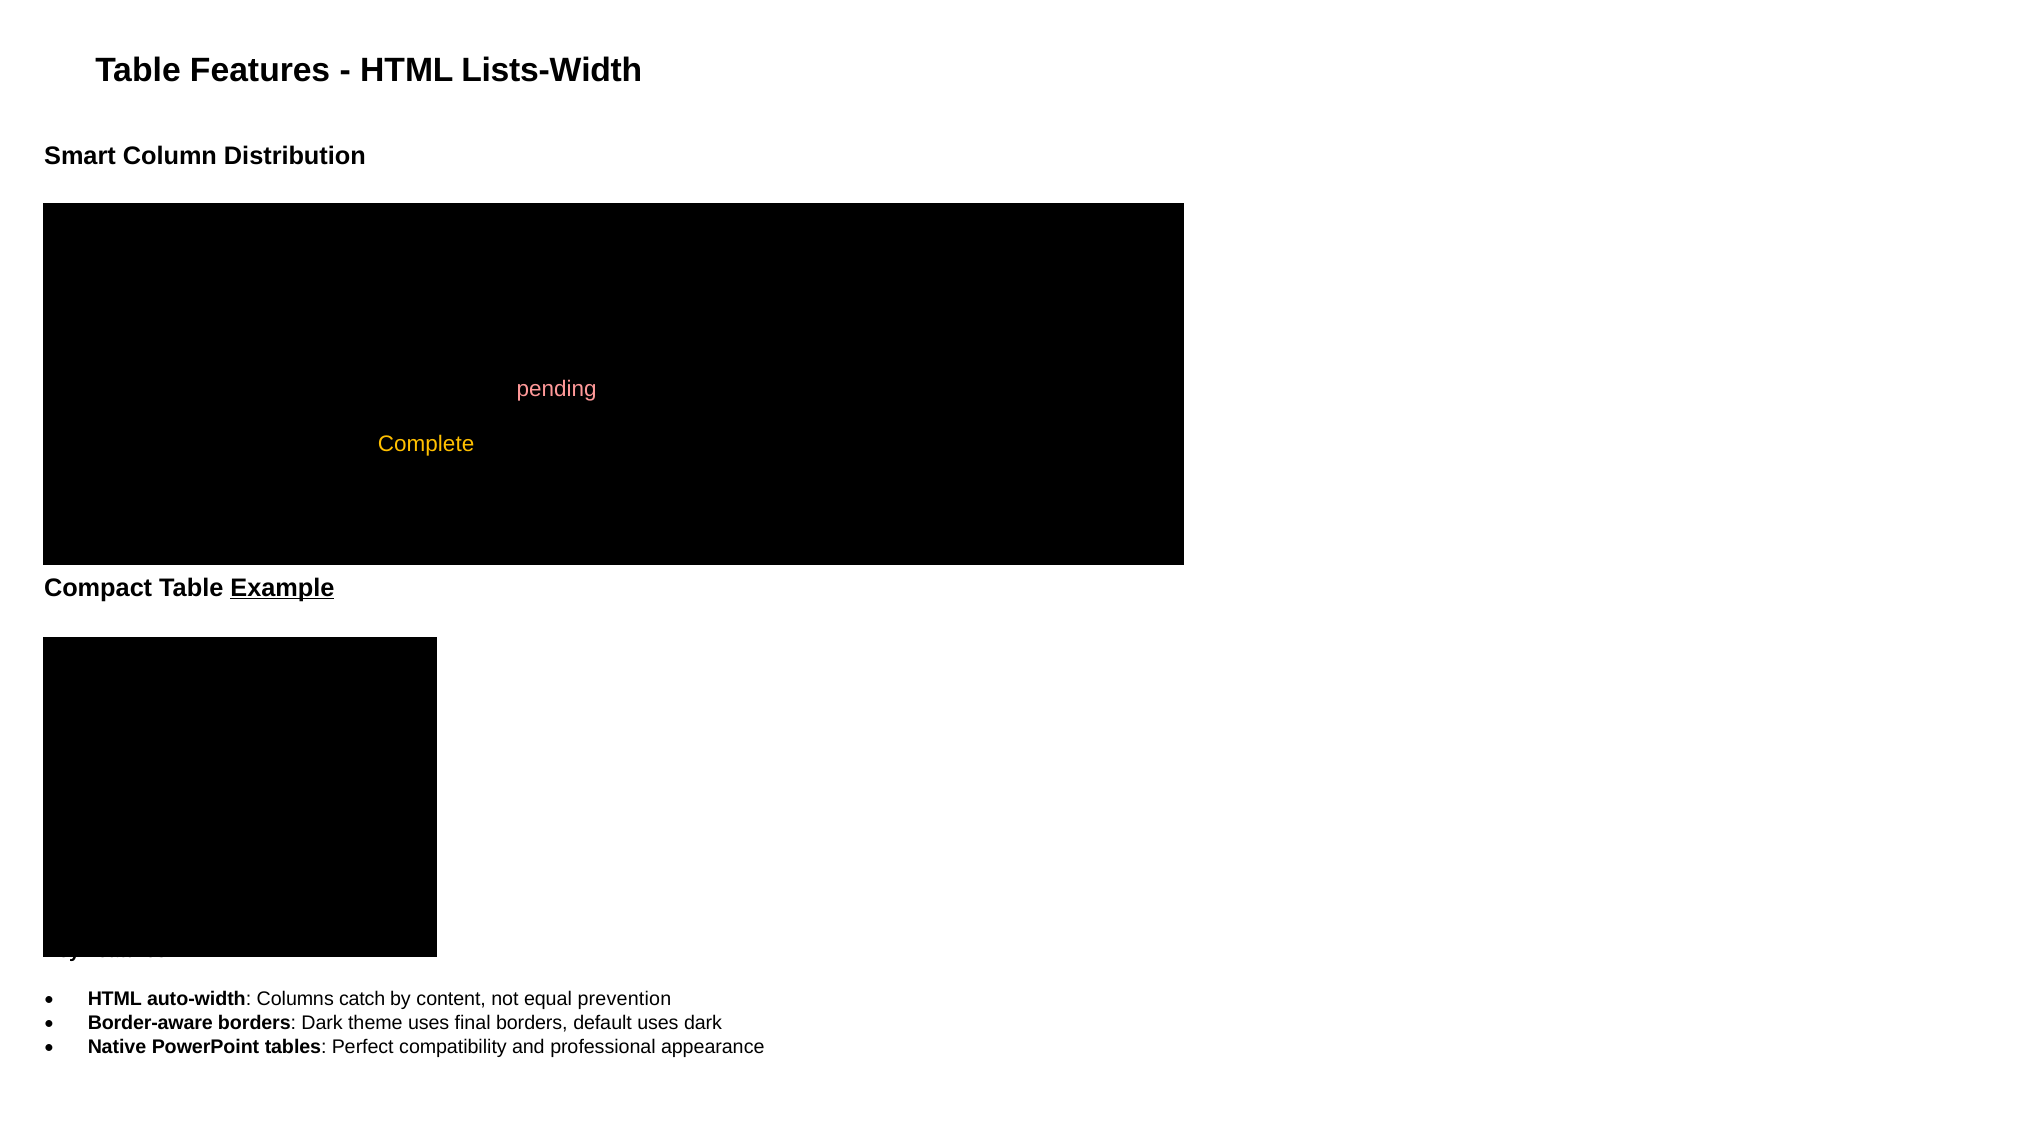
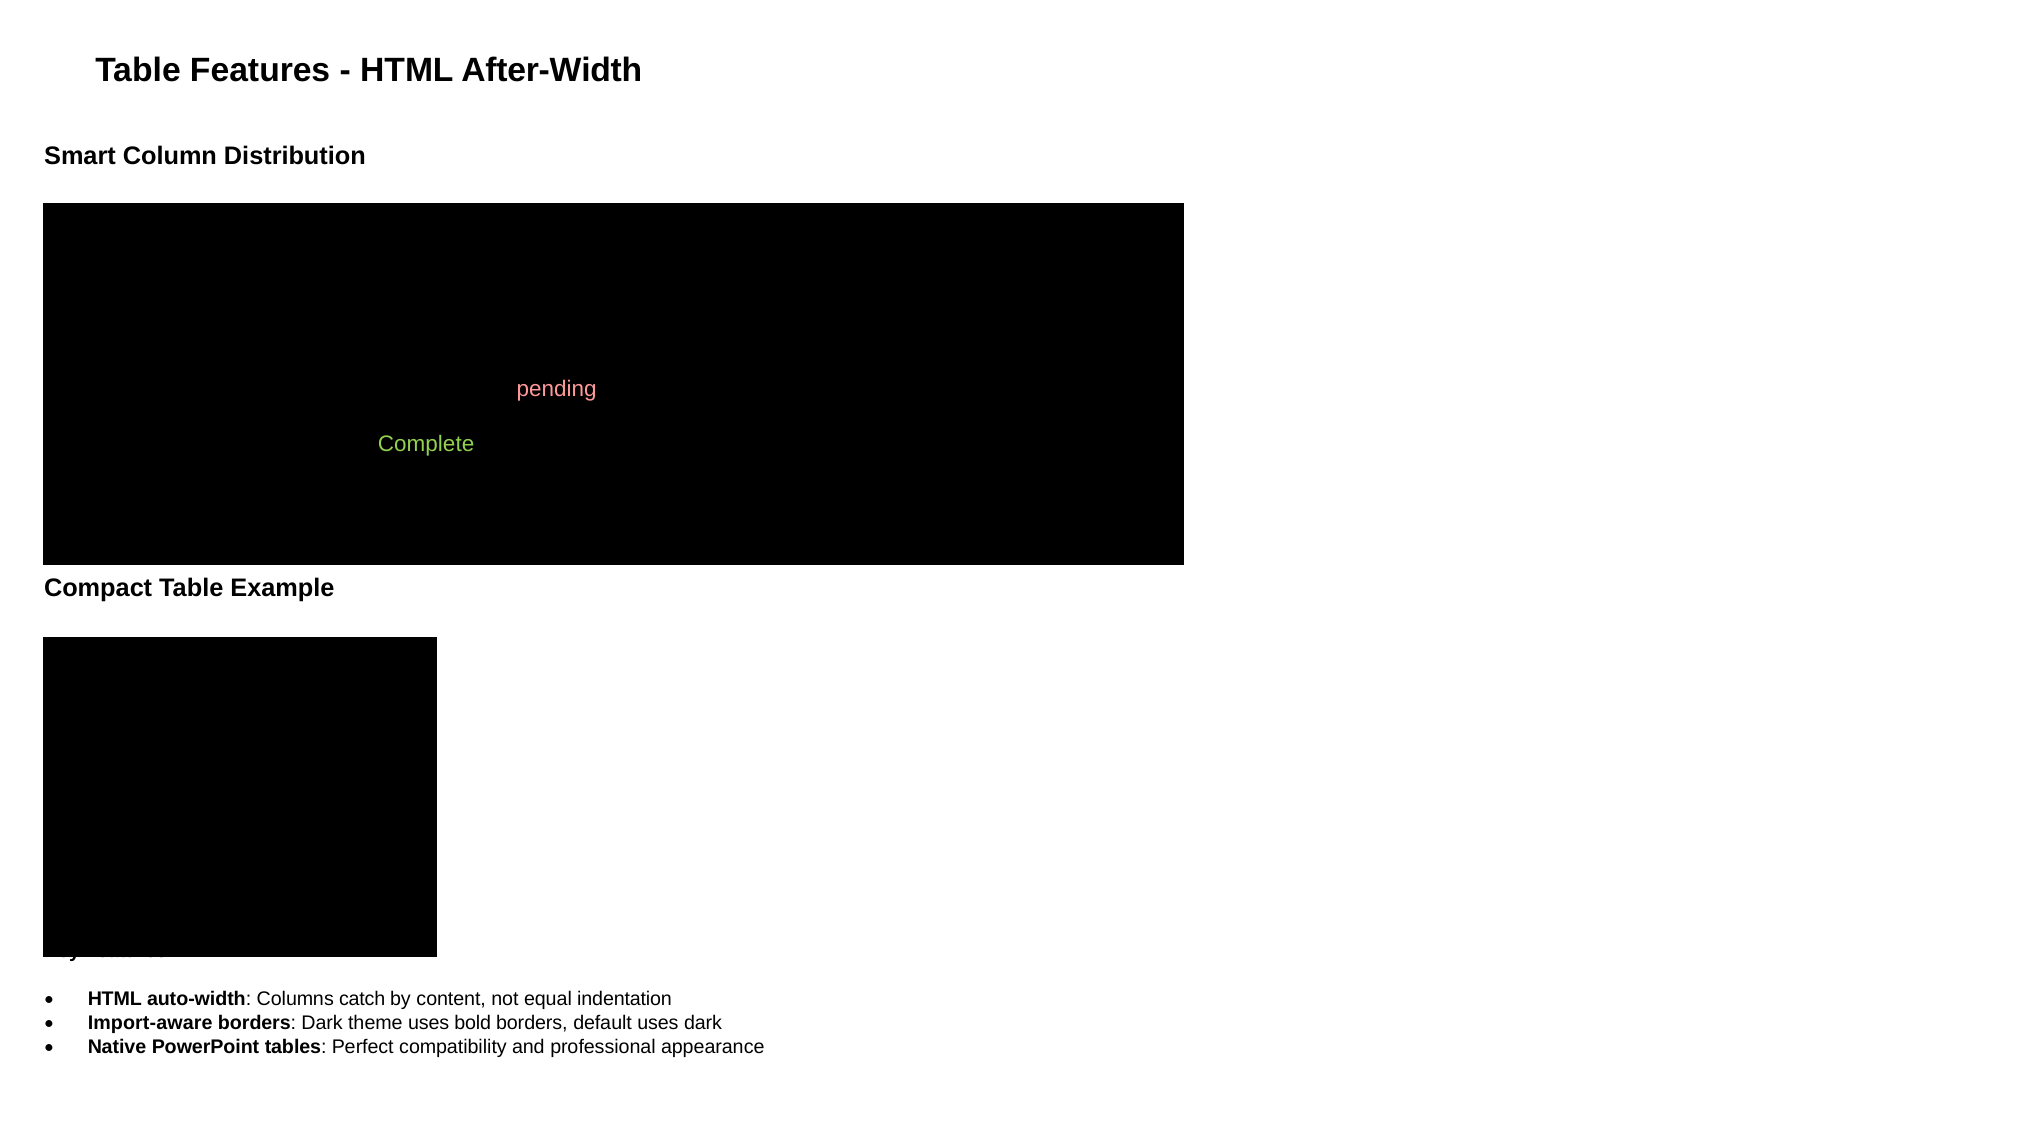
Lists-Width: Lists-Width -> After-Width (552, 71)
Complete colour: yellow -> light green (426, 444)
Example underline: present -> none (282, 588)
prevention: prevention -> indentation (625, 999)
Border-aware: Border-aware -> Import-aware (150, 1023)
final: final -> bold (473, 1023)
